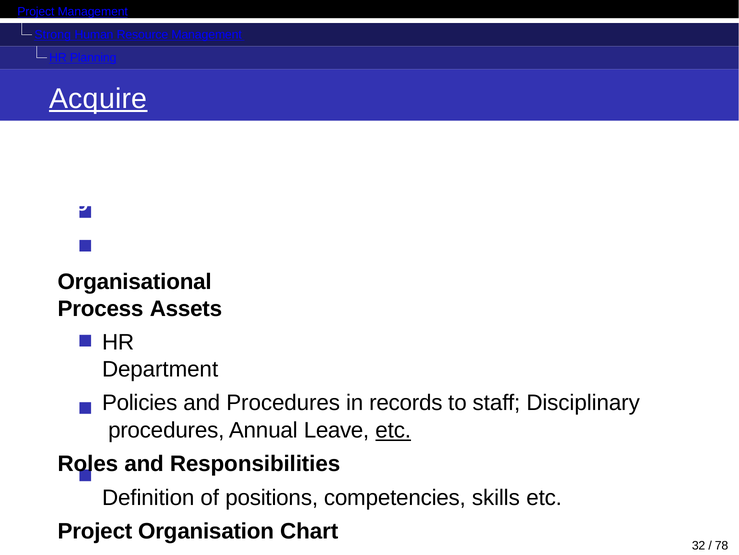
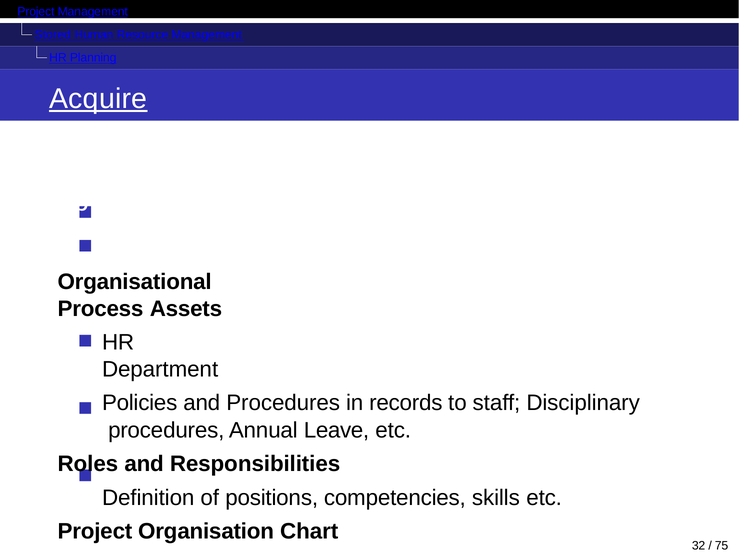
Strong: Strong -> Stored (53, 35)
etc underline: present -> none (393, 430)
78: 78 -> 75 (722, 546)
